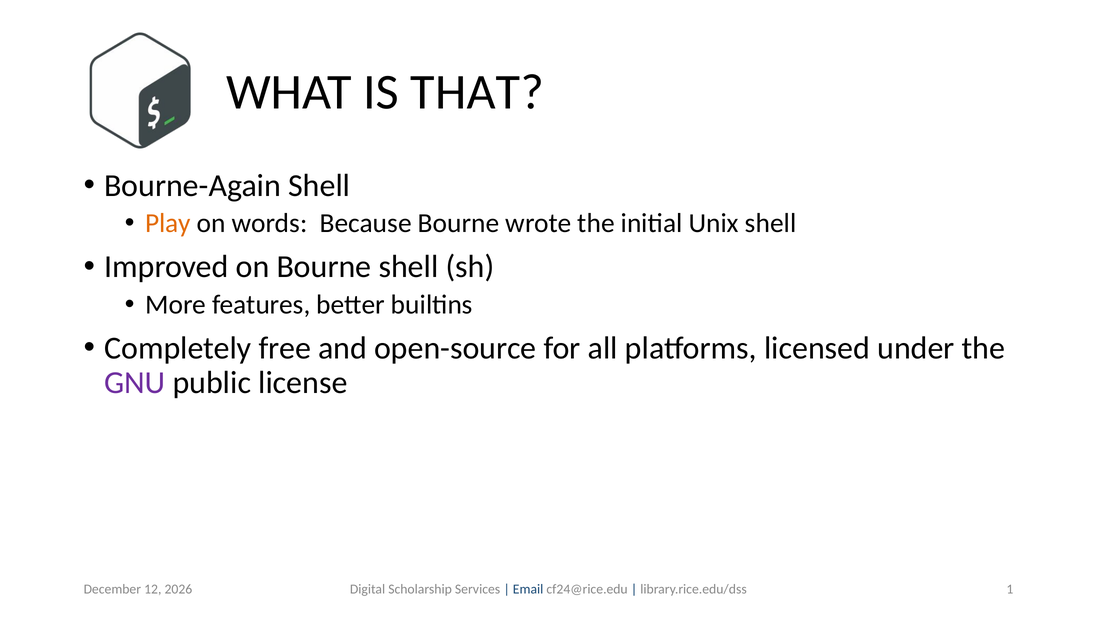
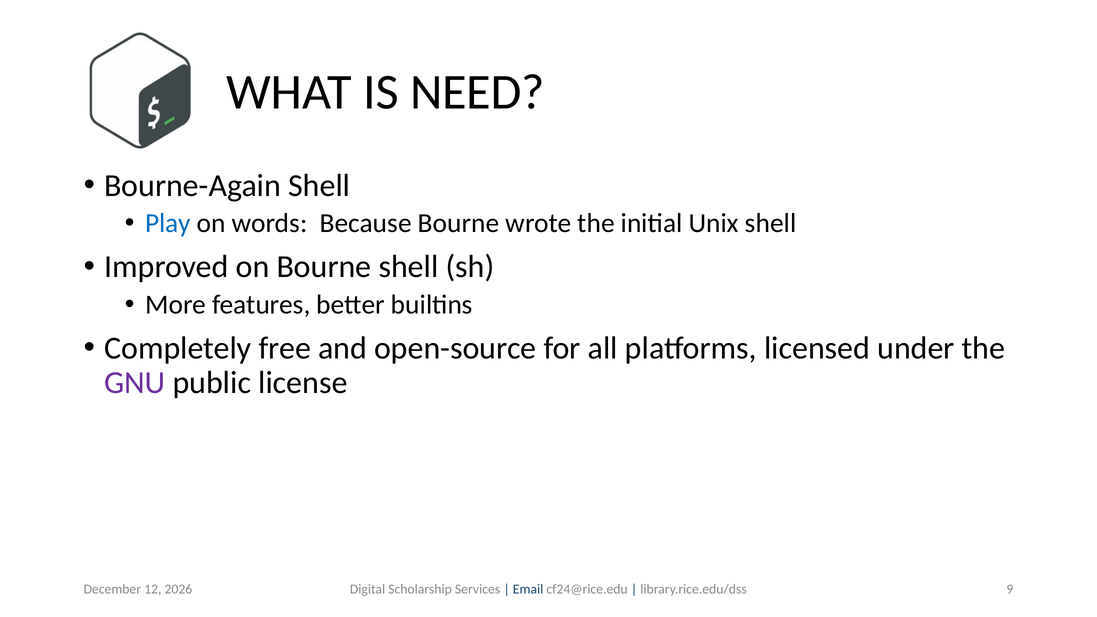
THAT: THAT -> NEED (477, 92)
Play colour: orange -> blue (168, 223)
1: 1 -> 9 (1010, 589)
